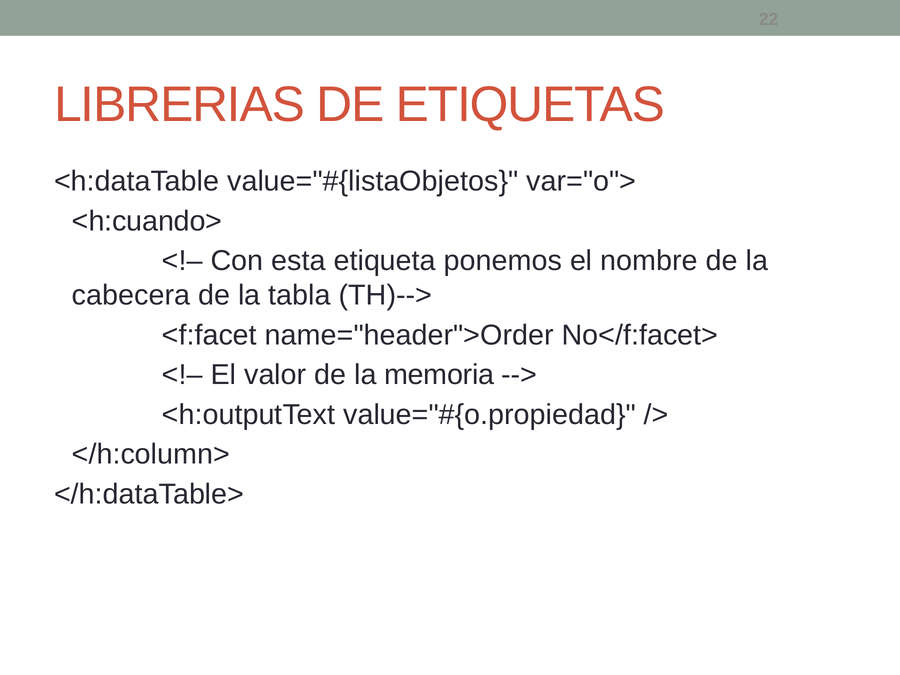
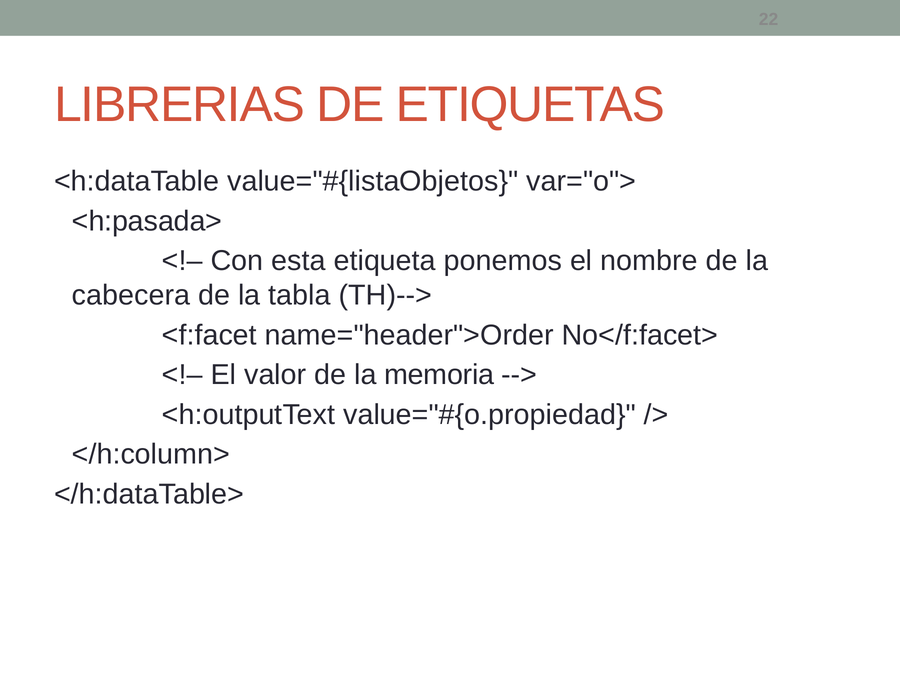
<h:cuando>: <h:cuando> -> <h:pasada> (147, 221)
